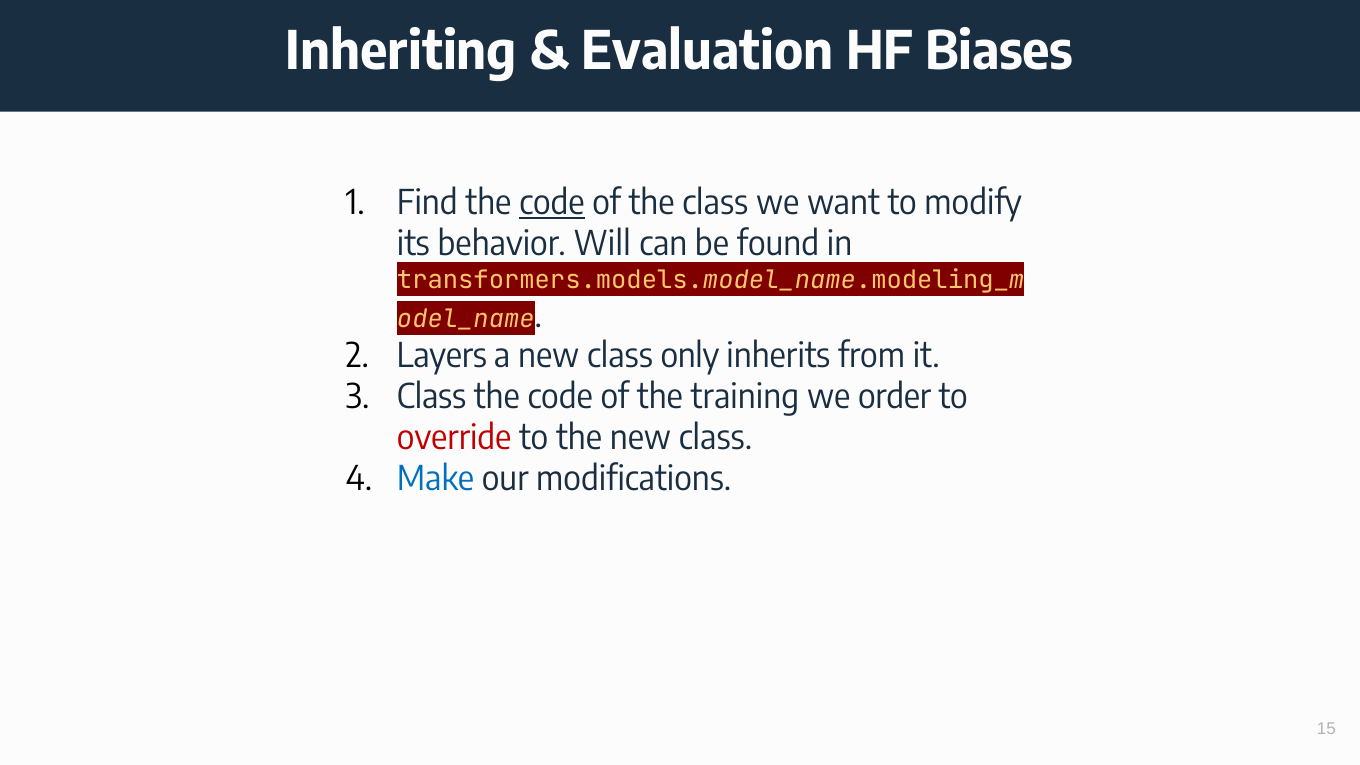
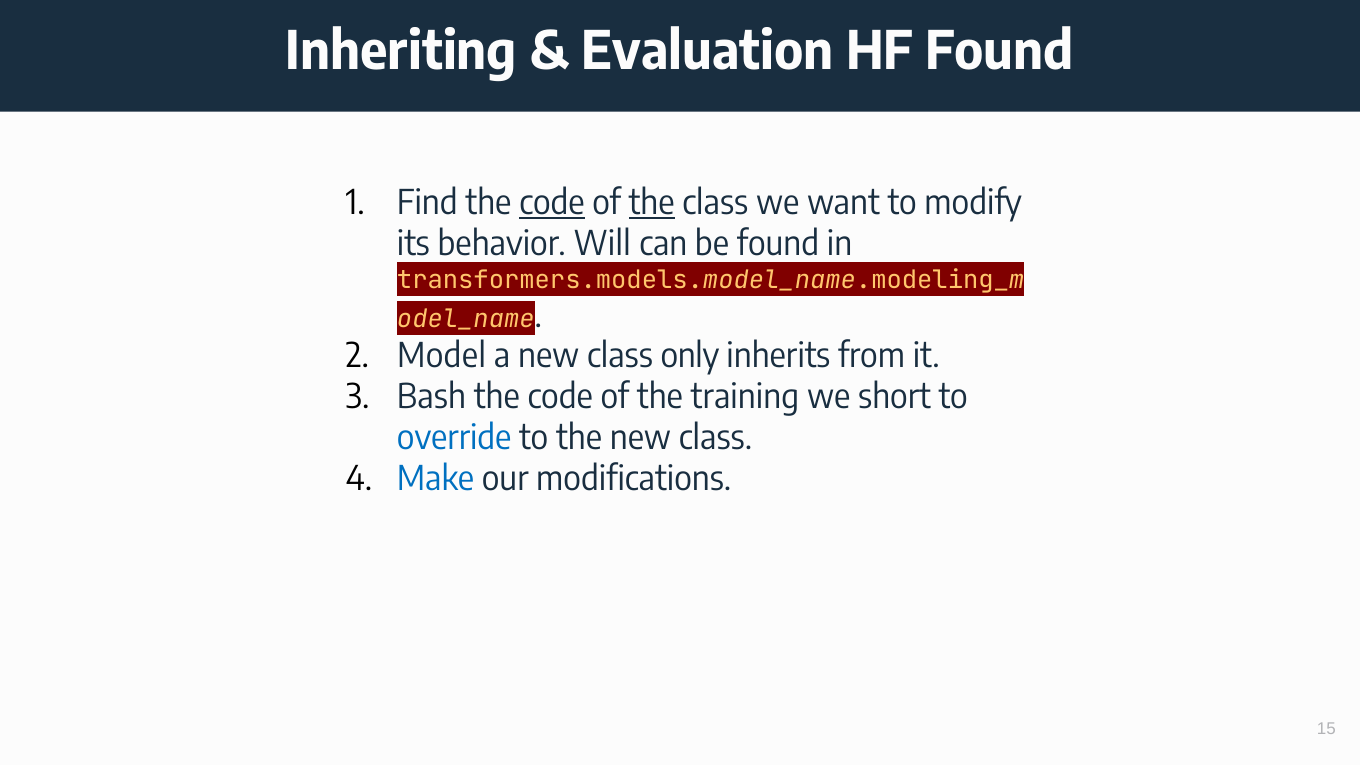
HF Biases: Biases -> Found (1000, 52)
the underline: none -> present (652, 204)
Layers: Layers -> Model (441, 357)
Class: Class -> Bash (432, 397)
order: order -> short (895, 397)
override colour: red -> blue (454, 438)
